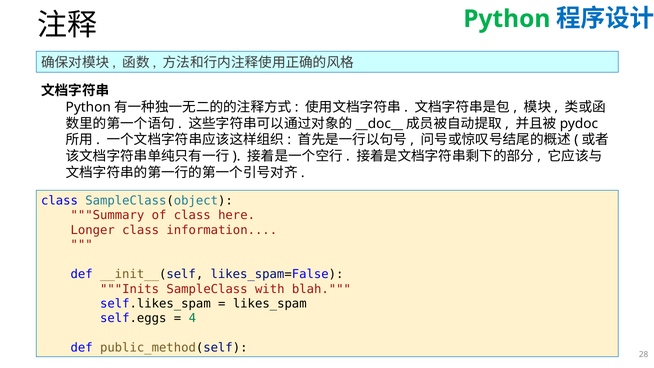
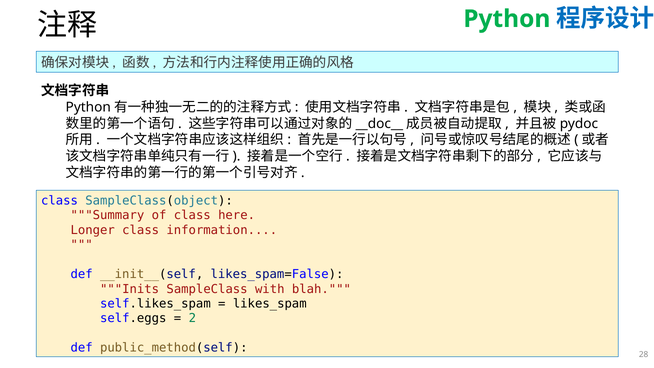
4: 4 -> 2 (192, 318)
